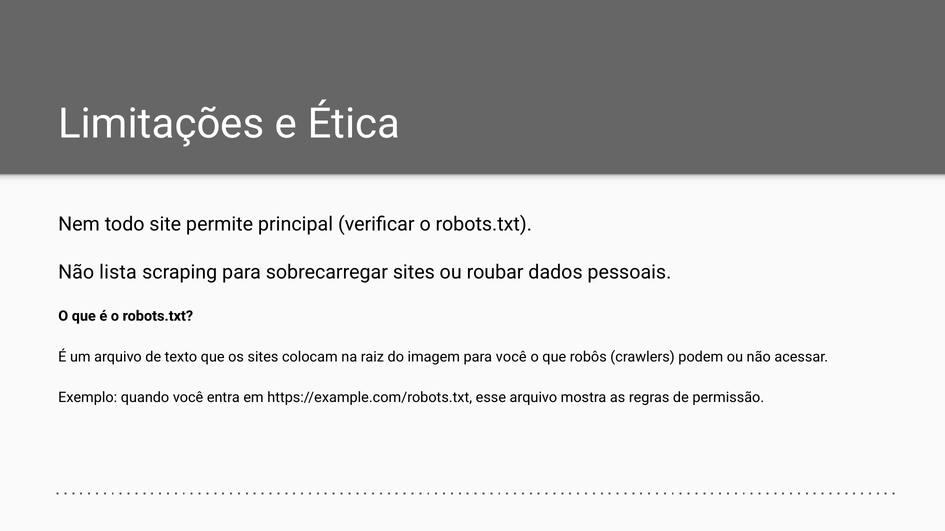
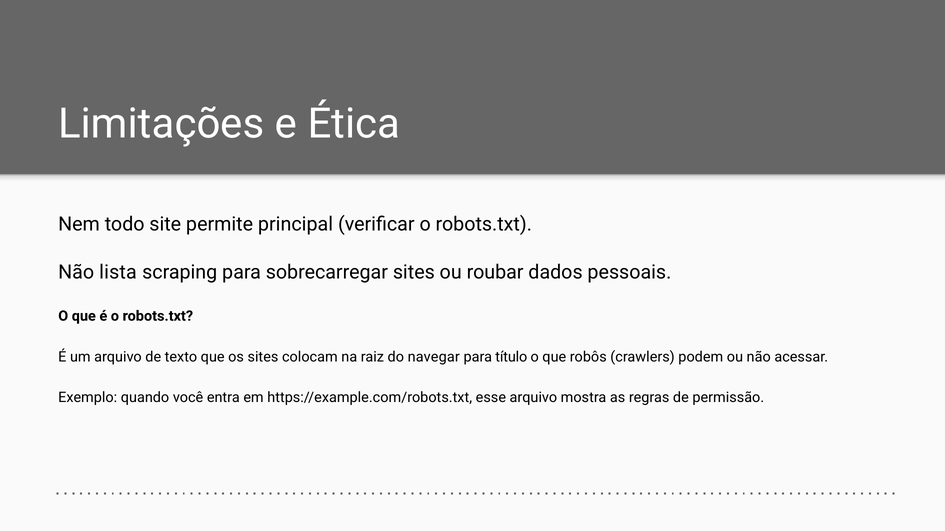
imagem: imagem -> navegar (434, 357)
para você: você -> título (511, 357)
